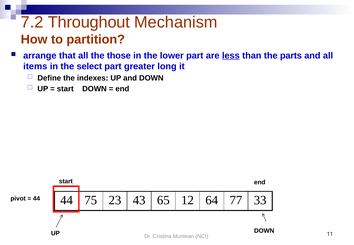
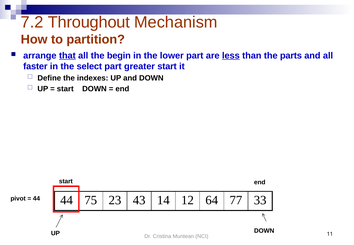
that underline: none -> present (67, 56)
those: those -> begin (119, 56)
items: items -> faster (35, 67)
greater long: long -> start (167, 67)
65: 65 -> 14 (163, 200)
